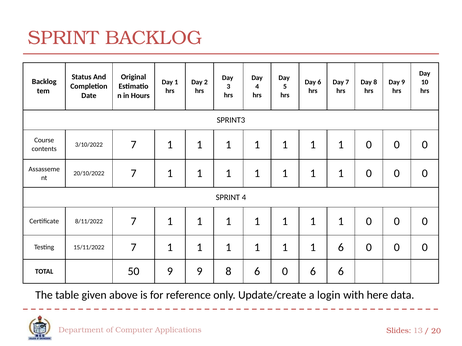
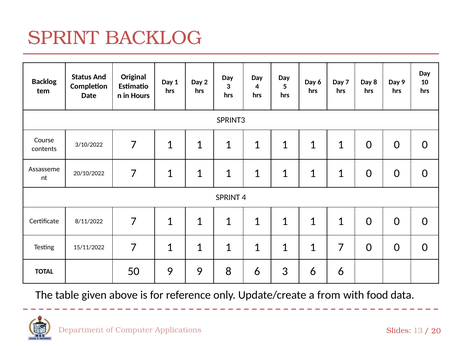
1 6: 6 -> 7 (341, 248)
8 6 0: 0 -> 3 (285, 272)
login: login -> from (329, 295)
here: here -> food (377, 295)
